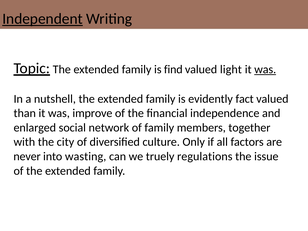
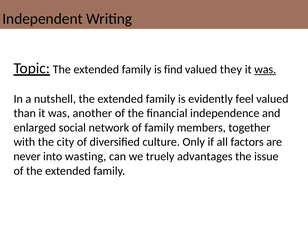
Independent underline: present -> none (43, 19)
light: light -> they (231, 69)
fact: fact -> feel (245, 99)
improve: improve -> another (92, 113)
regulations: regulations -> advantages (205, 156)
